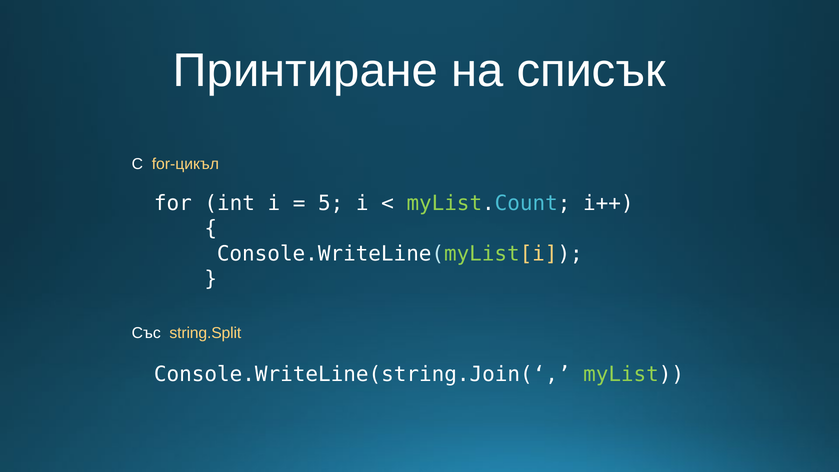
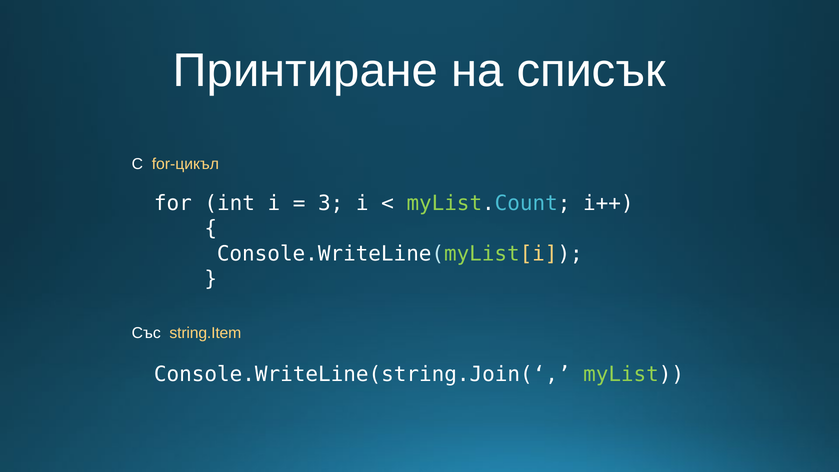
5: 5 -> 3 (331, 203)
string.Split: string.Split -> string.Item (205, 333)
